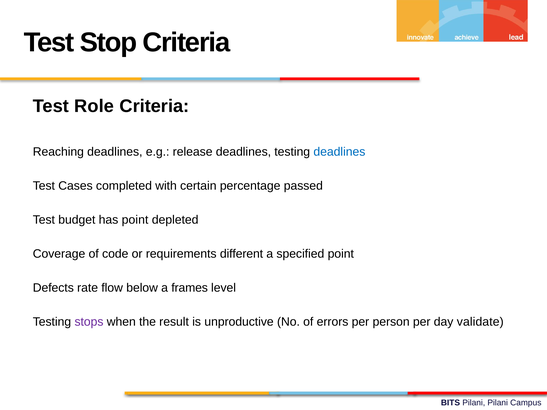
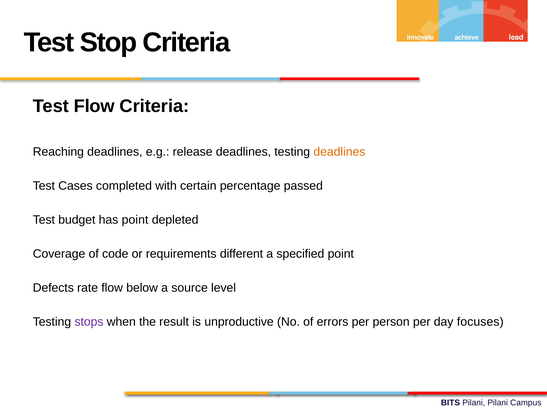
Test Role: Role -> Flow (94, 106)
deadlines colour: blue -> orange (339, 152)
frames: frames -> source (190, 288)
validate: validate -> focuses (480, 322)
